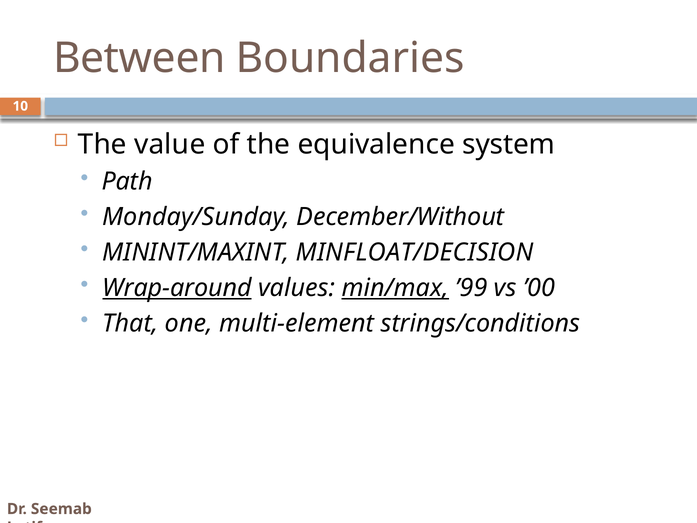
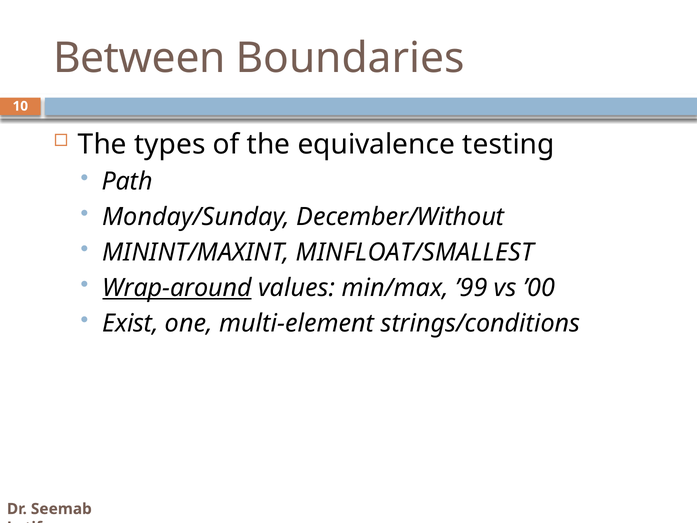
value: value -> types (170, 144)
system: system -> testing (508, 144)
MINFLOAT/DECISION: MINFLOAT/DECISION -> MINFLOAT/SMALLEST (415, 252)
min/max underline: present -> none (395, 288)
That: That -> Exist (130, 323)
